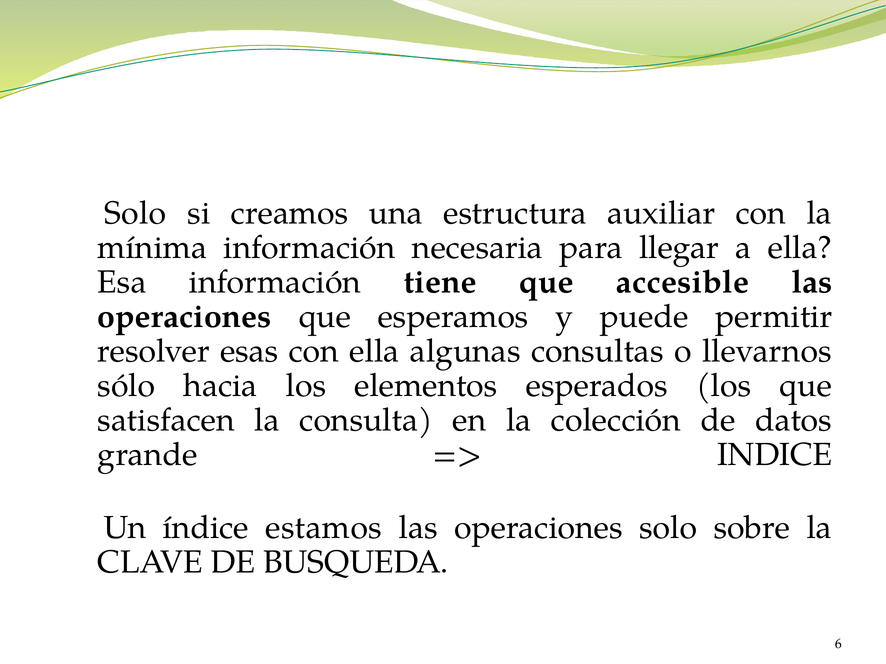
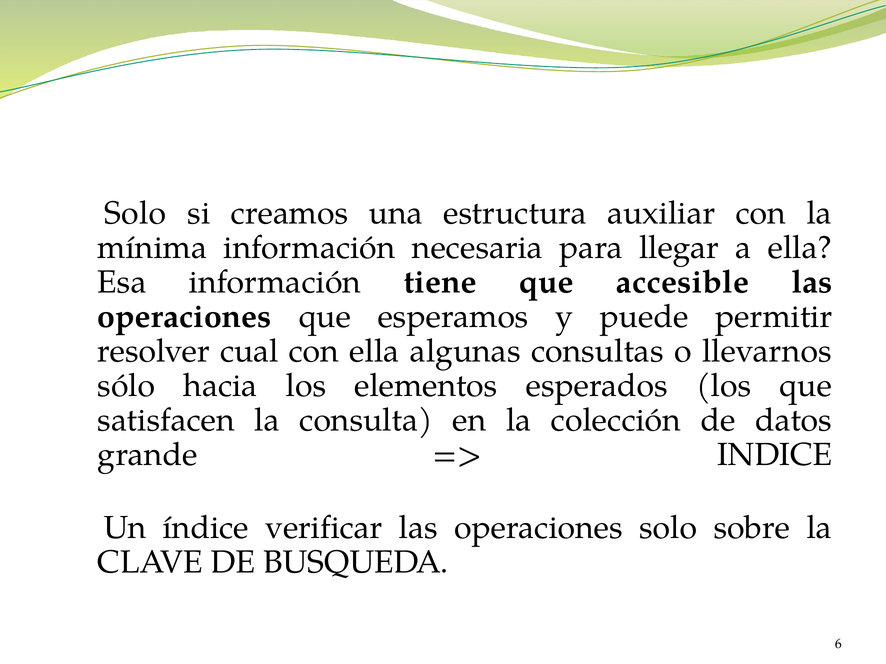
esas: esas -> cual (249, 352)
estamos: estamos -> verificar (324, 528)
